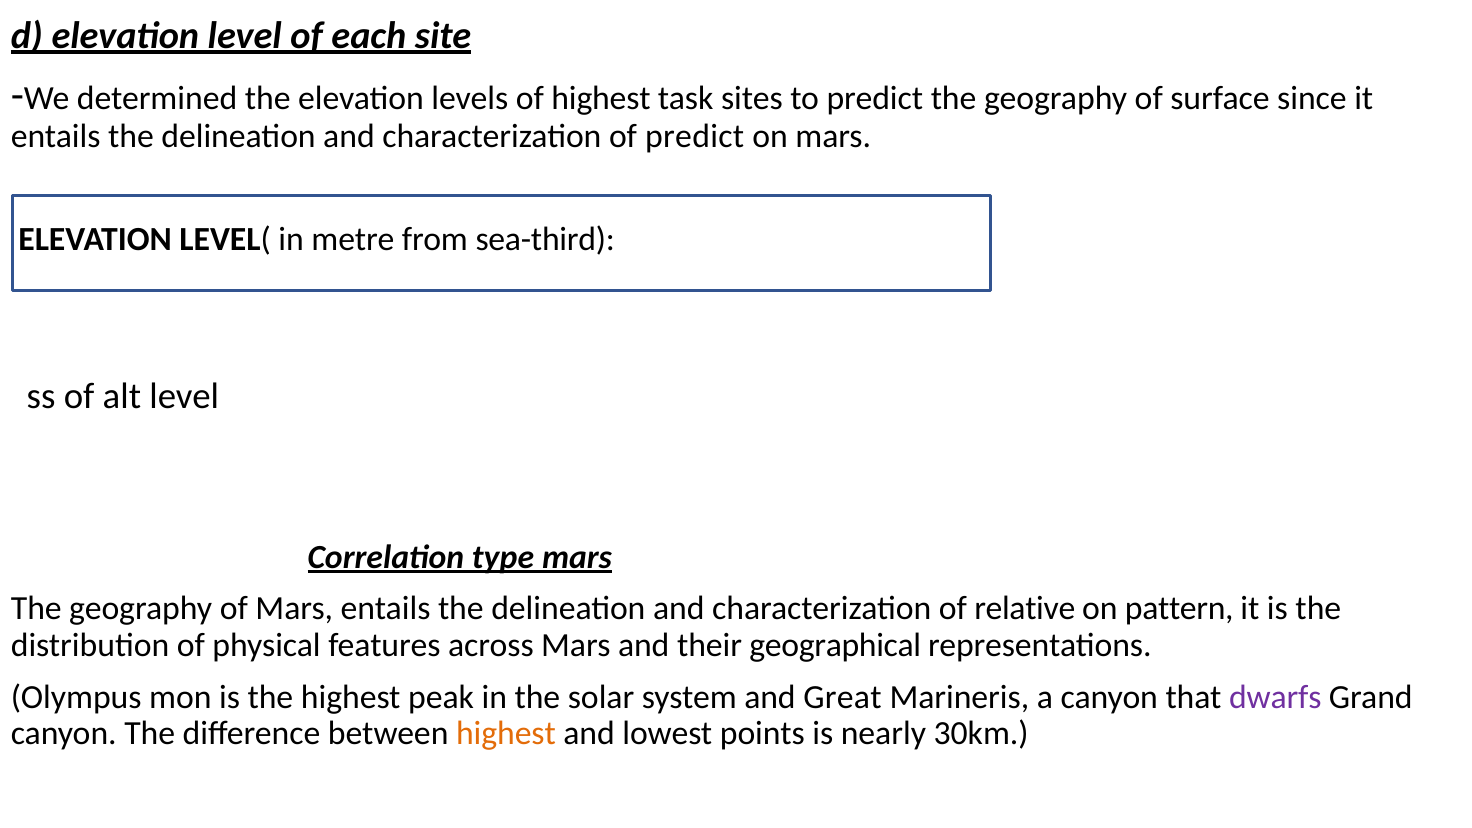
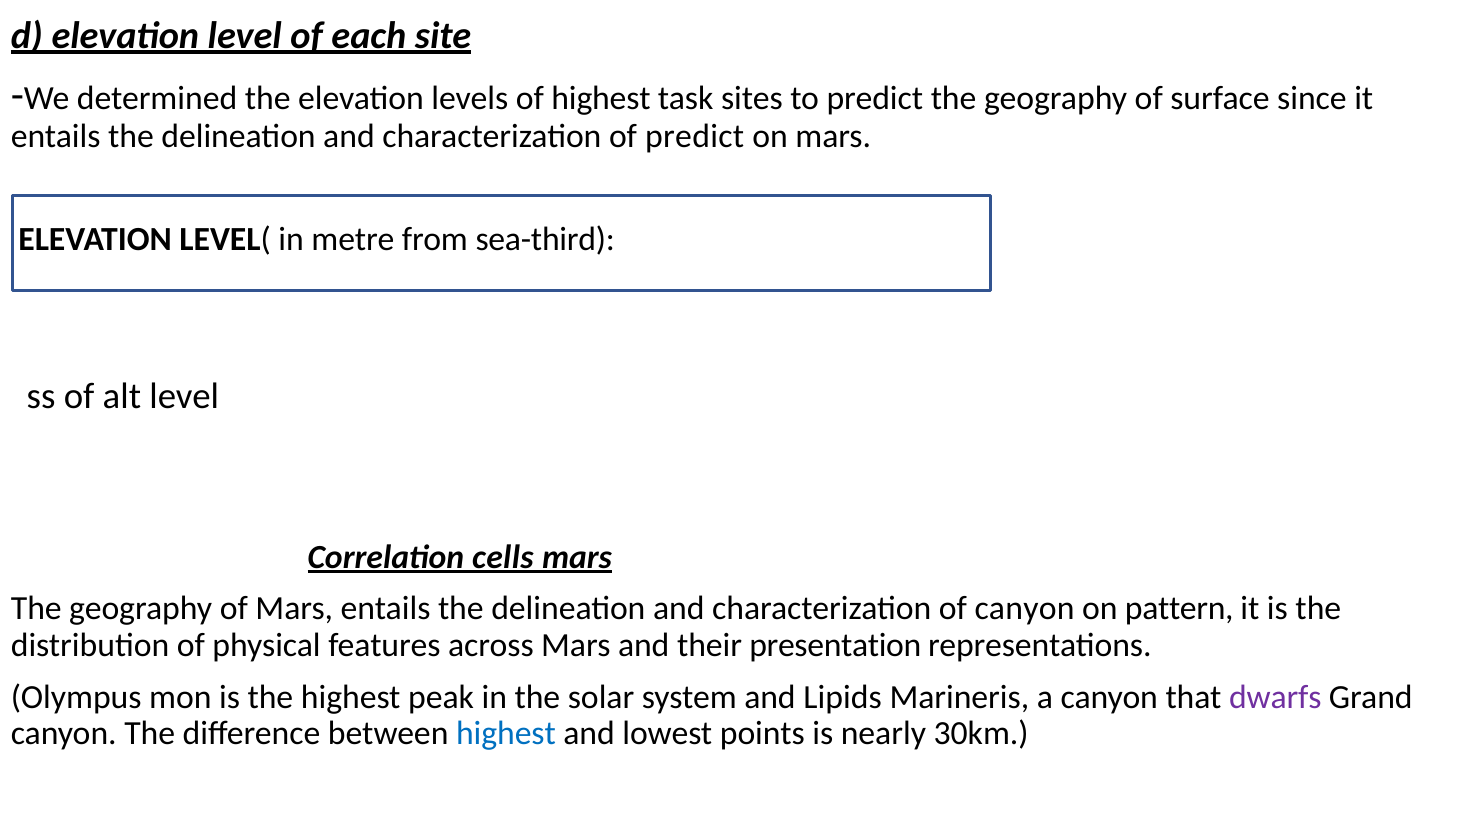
type: type -> cells (503, 557)
of relative: relative -> canyon (1024, 609)
geographical: geographical -> presentation (835, 645)
Great: Great -> Lipids (843, 697)
highest colour: orange -> blue (506, 733)
